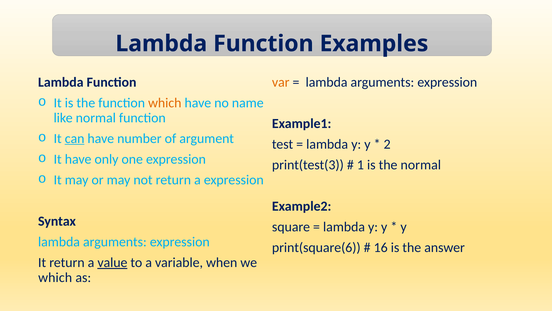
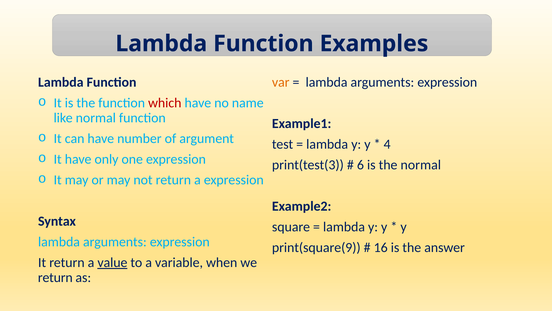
which colour: orange -> red (165, 103)
can underline: present -> none (75, 138)
2: 2 -> 4 (387, 144)
1: 1 -> 6 (360, 165)
print(square(6: print(square(6 -> print(square(9 (316, 247)
which: which -> return (55, 277)
